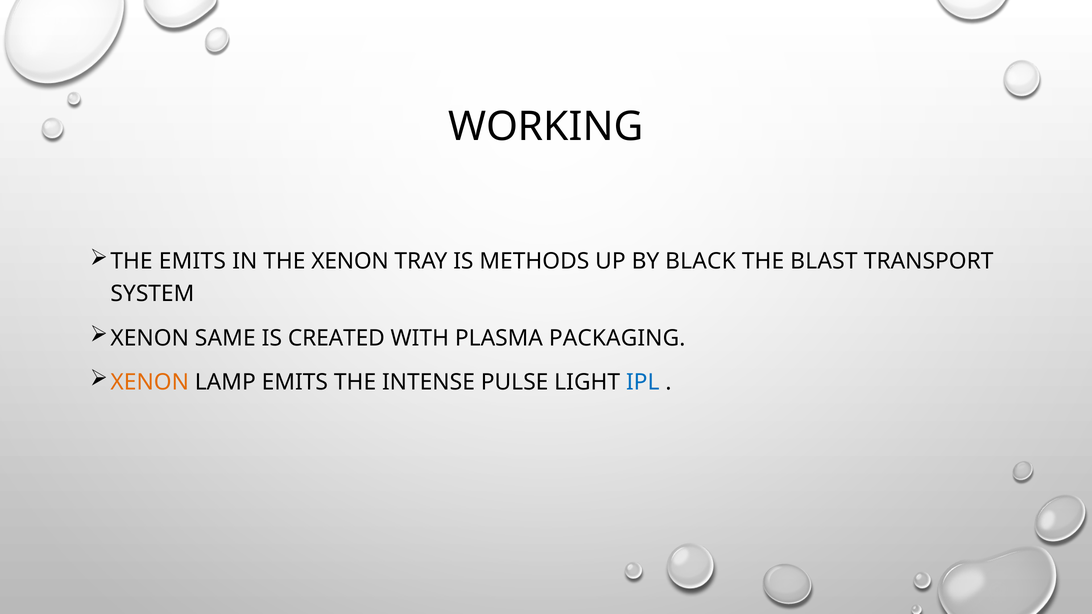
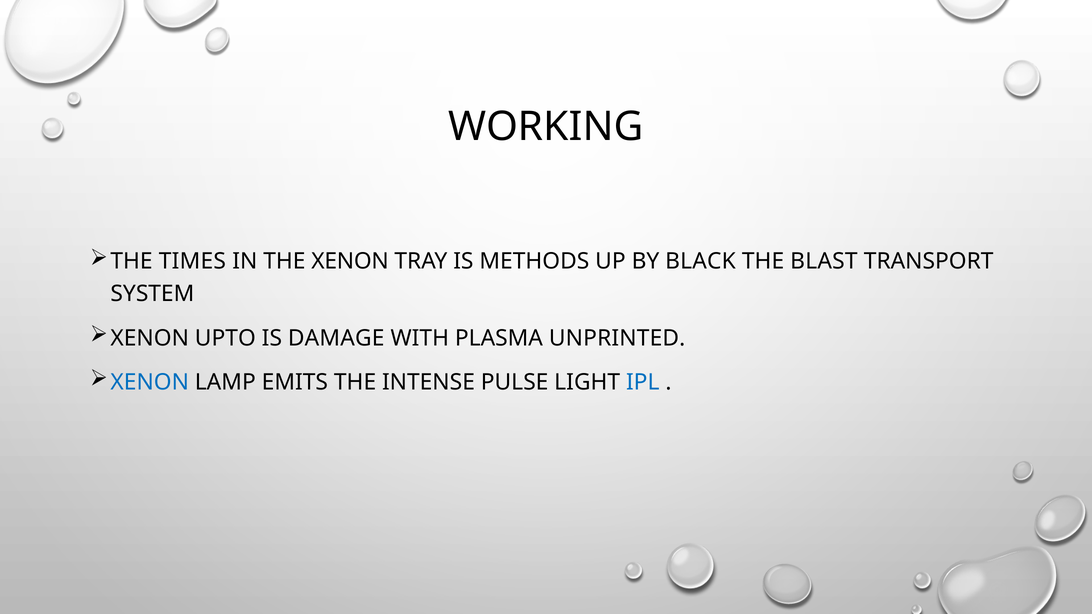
THE EMITS: EMITS -> TIMES (192, 261)
SAME: SAME -> UPTO (225, 338)
CREATED: CREATED -> DAMAGE (336, 338)
PACKAGING: PACKAGING -> UNPRINTED (617, 338)
XENON colour: orange -> blue (150, 382)
